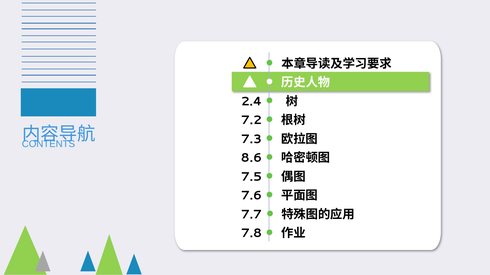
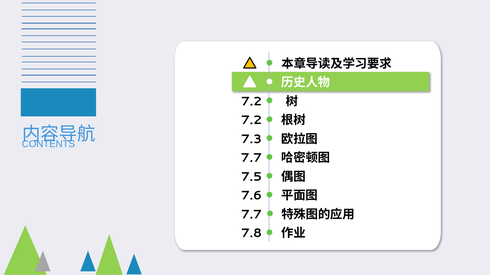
2.4: 2.4 -> 7.2 (251, 102)
8.6: 8.6 -> 7.7 (251, 158)
